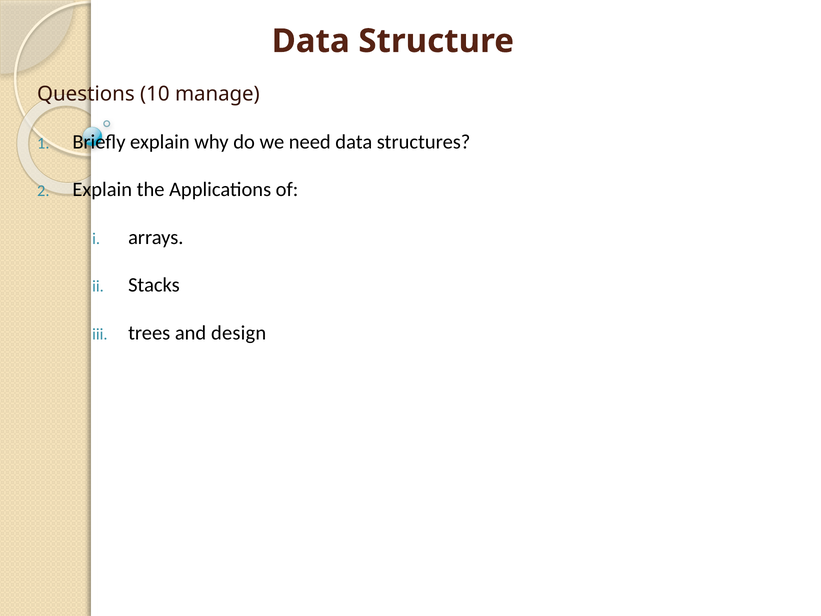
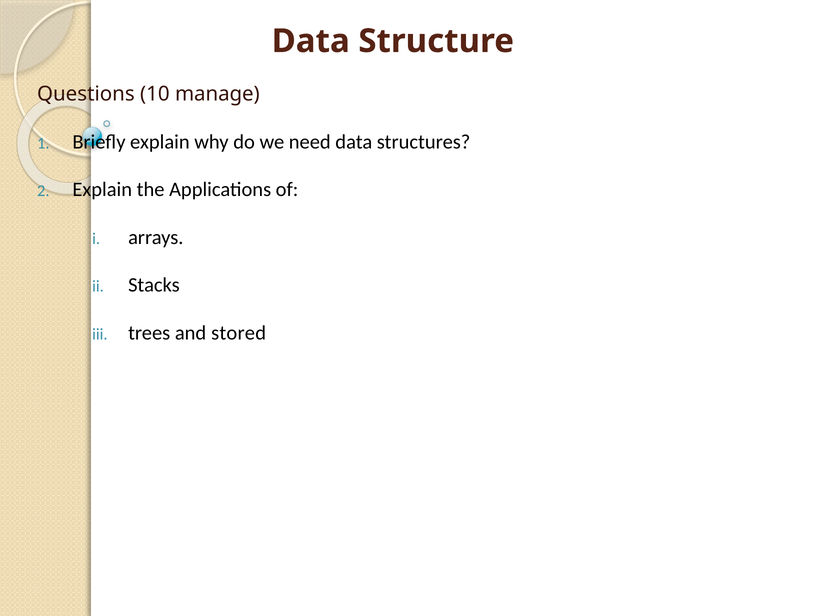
design: design -> stored (239, 333)
